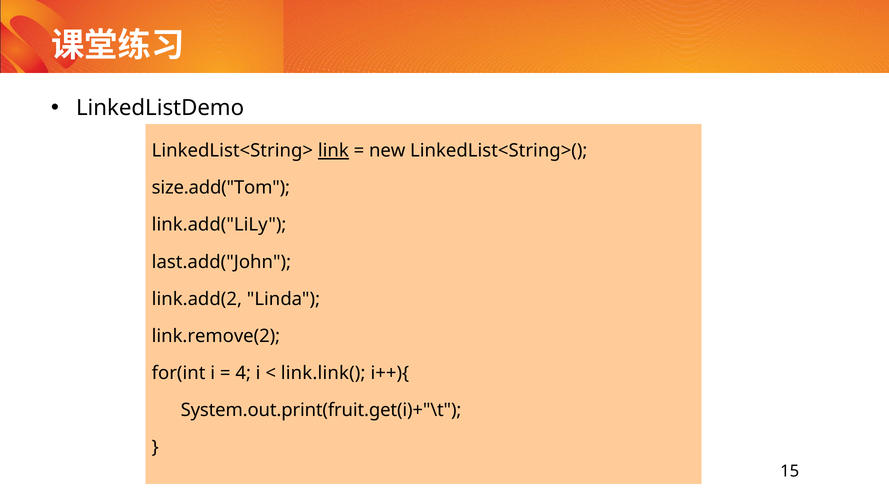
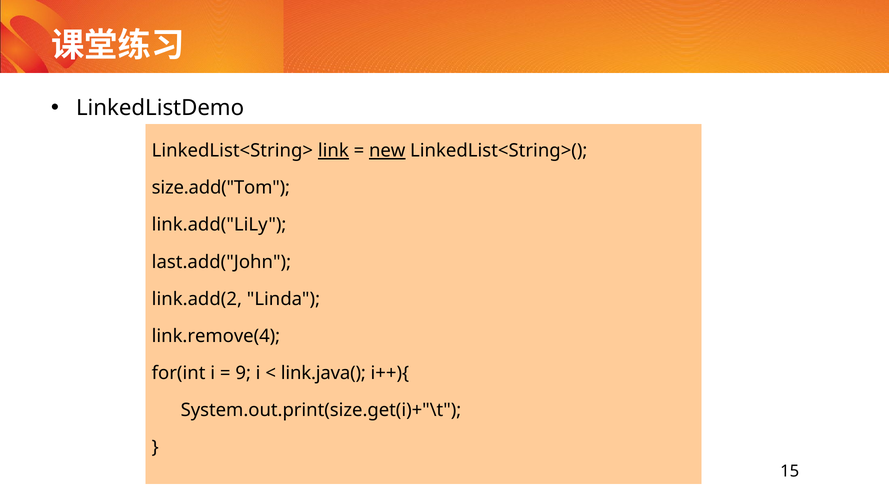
new underline: none -> present (387, 151)
link.remove(2: link.remove(2 -> link.remove(4 (216, 336)
4: 4 -> 9 (243, 373)
link.link(: link.link( -> link.java( (323, 373)
System.out.print(fruit.get(i)+"\t: System.out.print(fruit.get(i)+"\t -> System.out.print(size.get(i)+"\t (321, 410)
